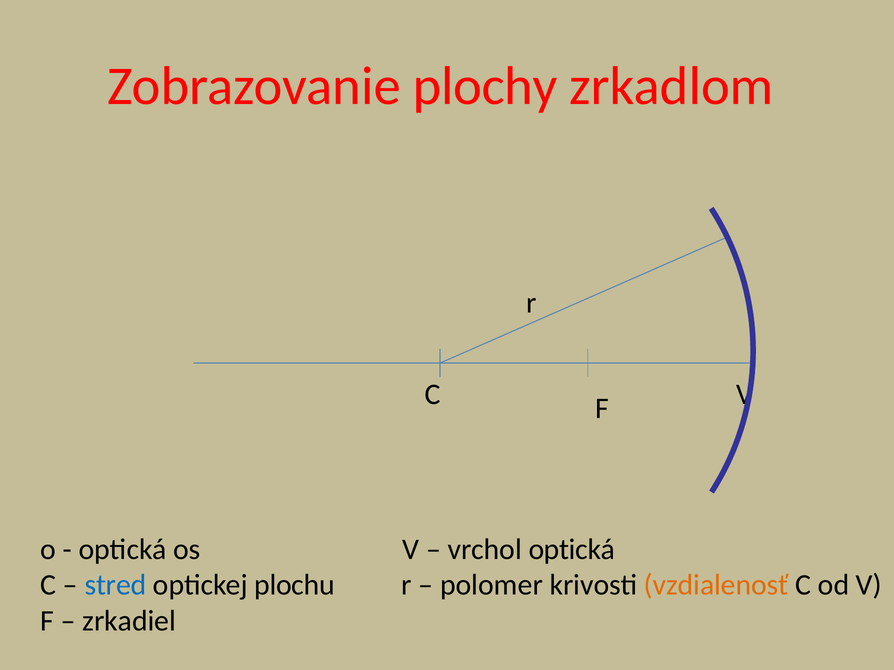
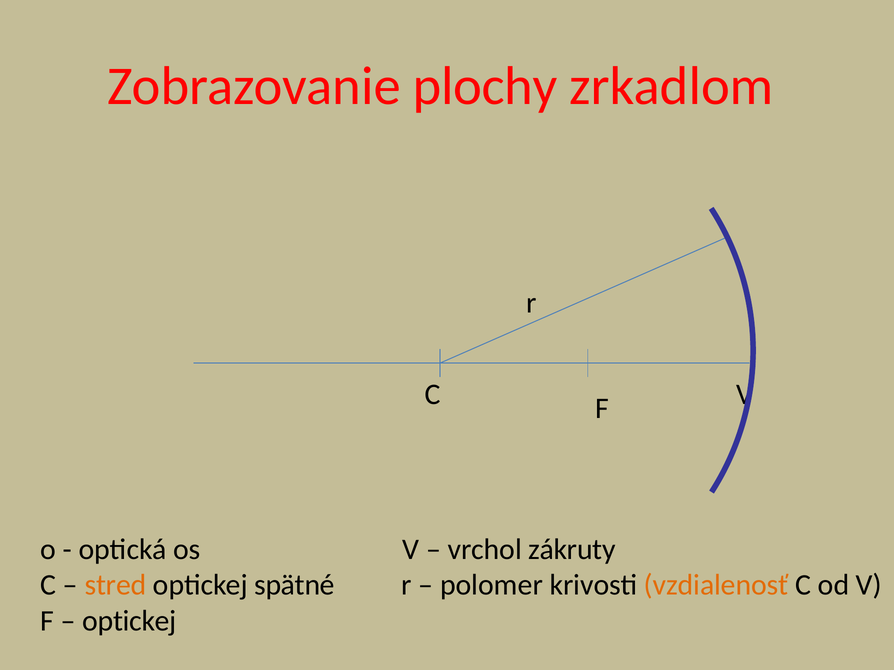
vrchol optická: optická -> zákruty (572, 550)
stred colour: blue -> orange (115, 585)
plochu: plochu -> spätné (294, 585)
zrkadiel: zrkadiel -> optickej (129, 621)
